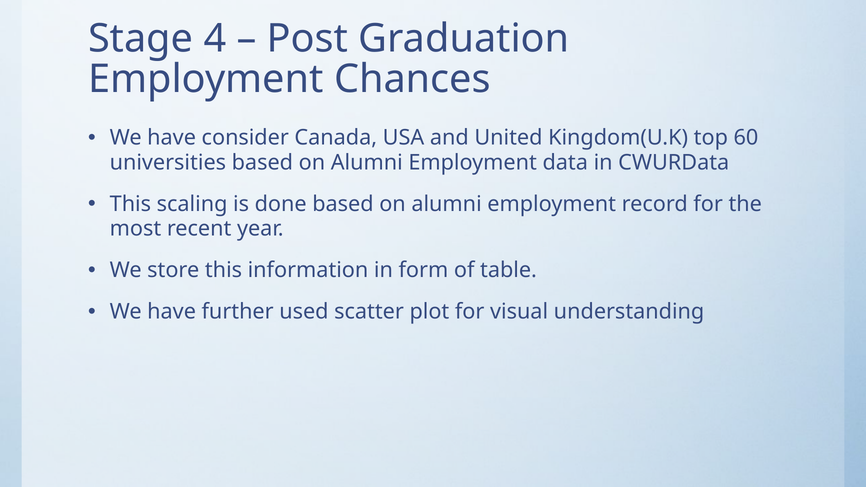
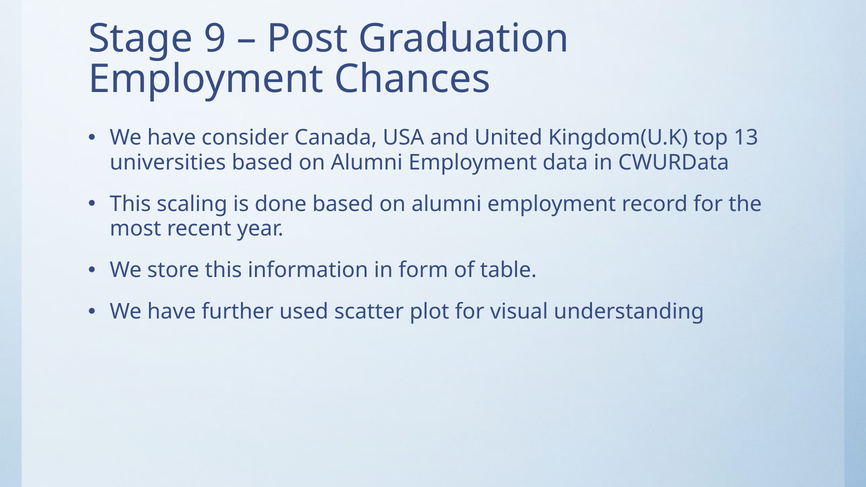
4: 4 -> 9 (215, 39)
60: 60 -> 13 (746, 138)
